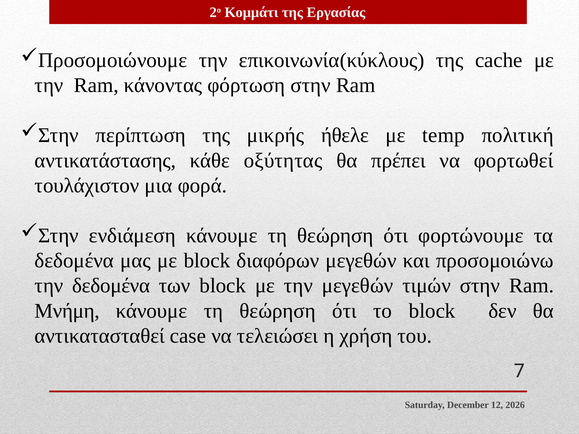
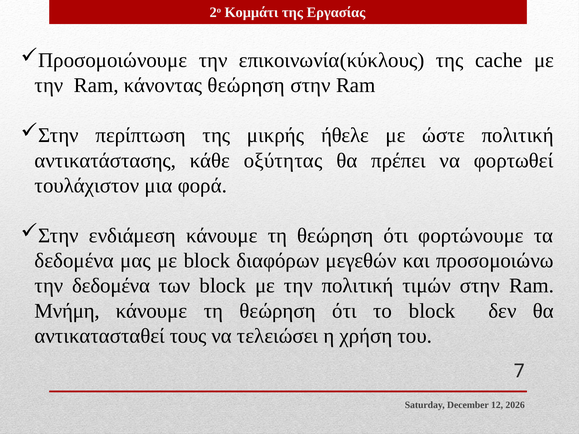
κάνοντας φόρτωση: φόρτωση -> θεώρηση (246, 85)
temp: temp -> ώστε (444, 135)
την μεγεθών: μεγεθών -> πολιτική (358, 286)
case: case -> τους (188, 336)
